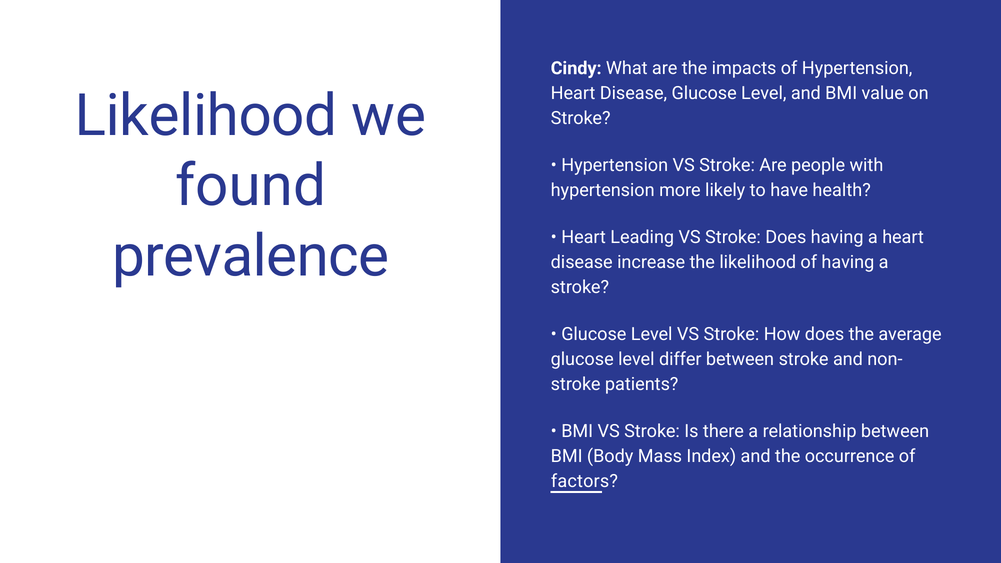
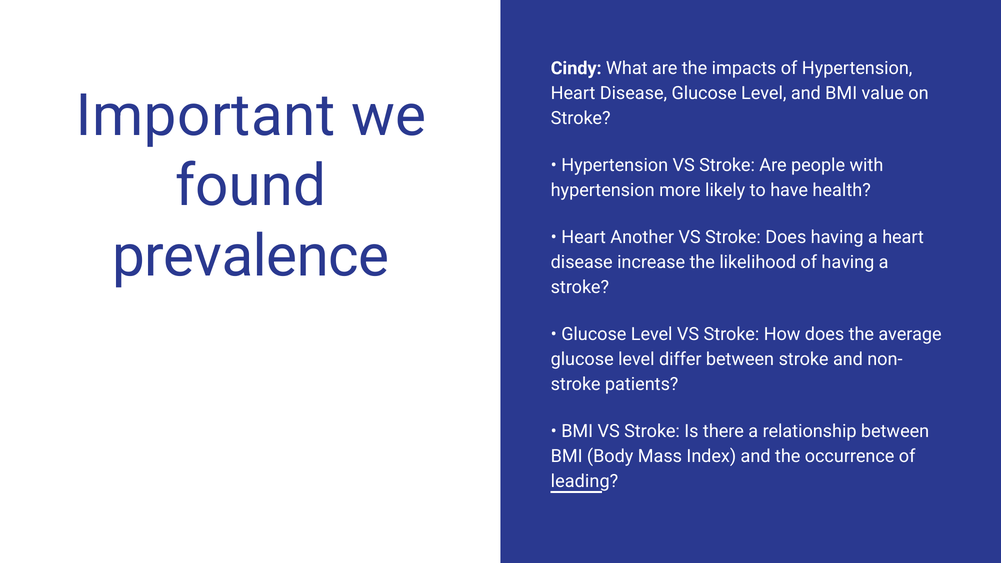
Likelihood: Likelihood -> Important (205, 116)
Leading: Leading -> Another (642, 237)
factors: factors -> leading (585, 481)
